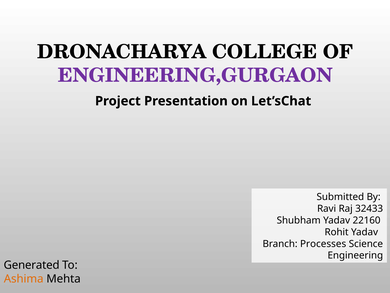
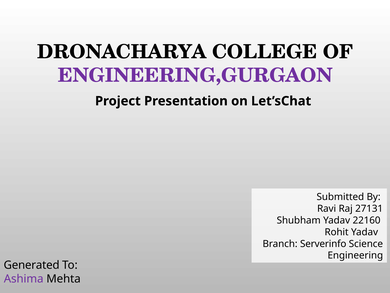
32433: 32433 -> 27131 (369, 208)
Processes: Processes -> Serverinfo (323, 243)
Ashima colour: orange -> purple (24, 278)
